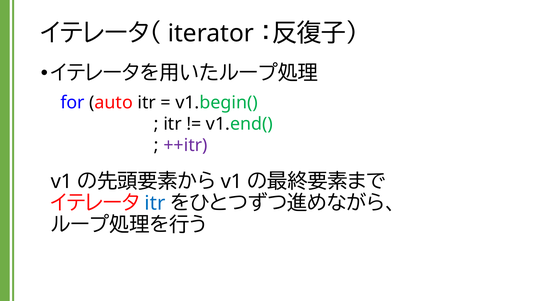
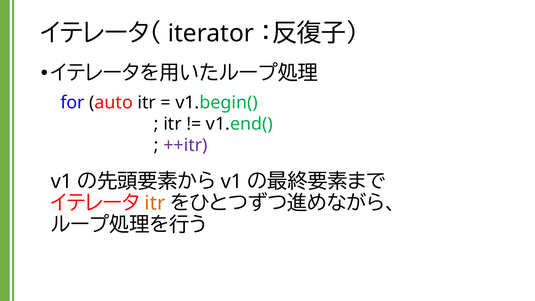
itr colour: blue -> orange (155, 203)
